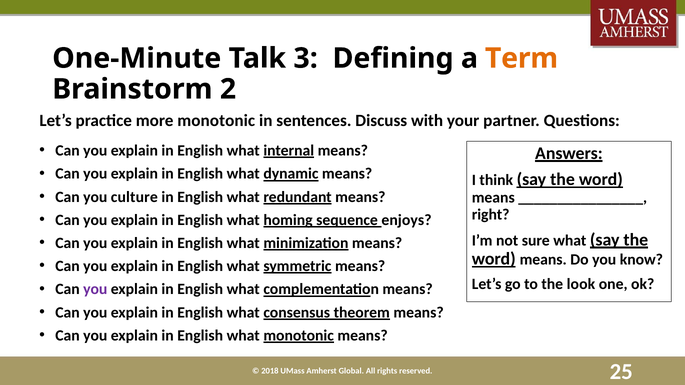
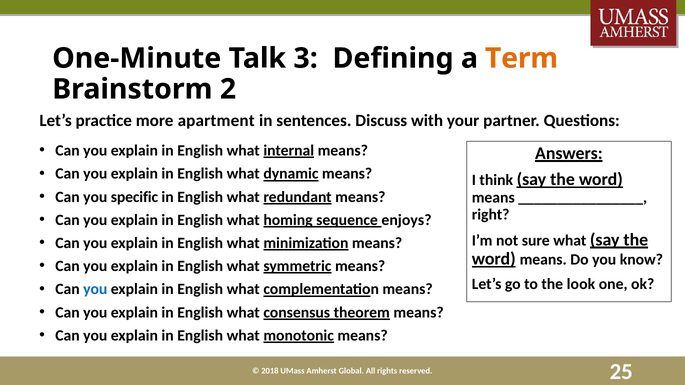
more monotonic: monotonic -> apartment (216, 121)
culture: culture -> specific (134, 197)
you colour: purple -> blue (95, 289)
